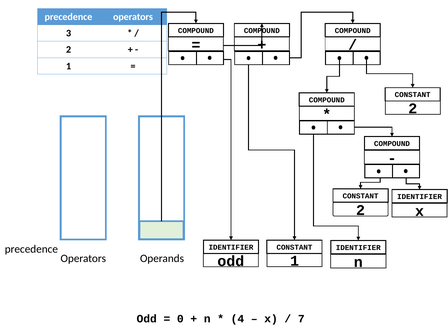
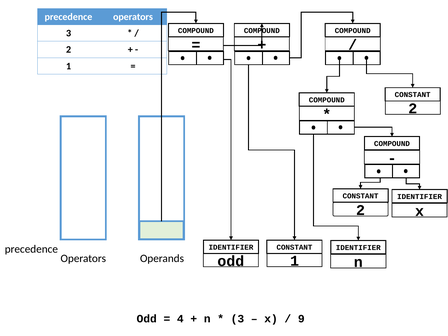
0: 0 -> 4 (180, 319)
4: 4 -> 3 (237, 319)
7: 7 -> 9 (301, 319)
